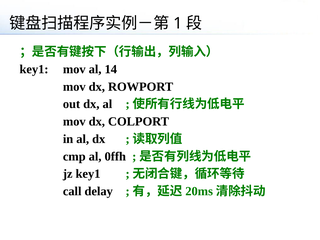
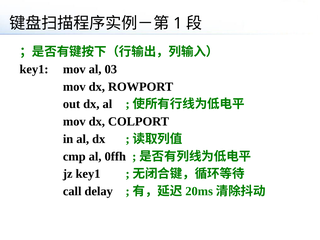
14: 14 -> 03 (111, 69)
